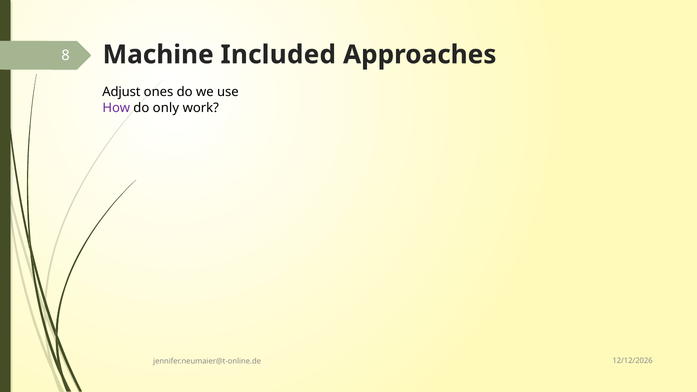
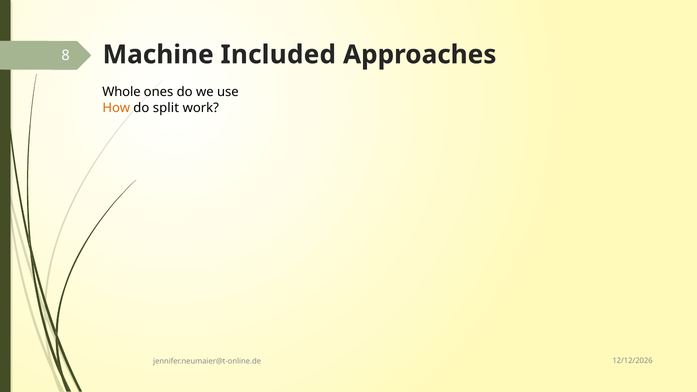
Adjust: Adjust -> Whole (121, 92)
How colour: purple -> orange (116, 108)
only: only -> split (166, 108)
